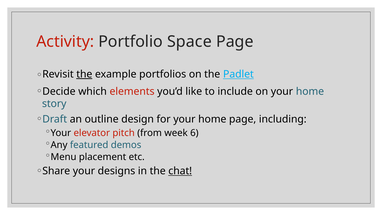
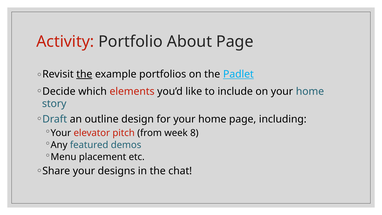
Space: Space -> About (189, 42)
6: 6 -> 8 (194, 133)
chat underline: present -> none (180, 171)
